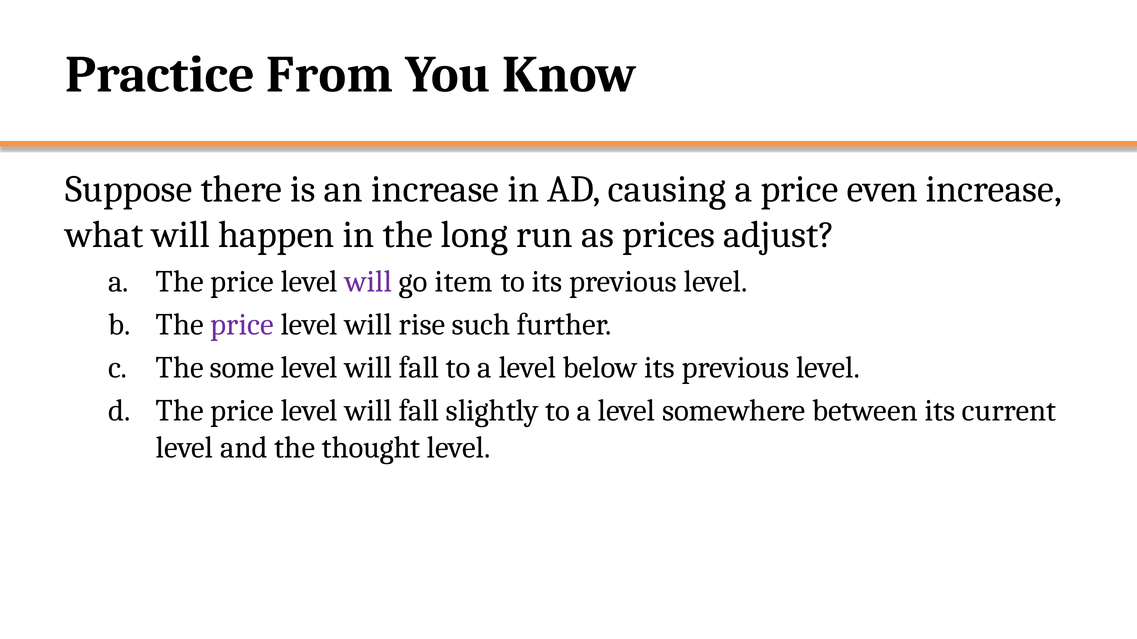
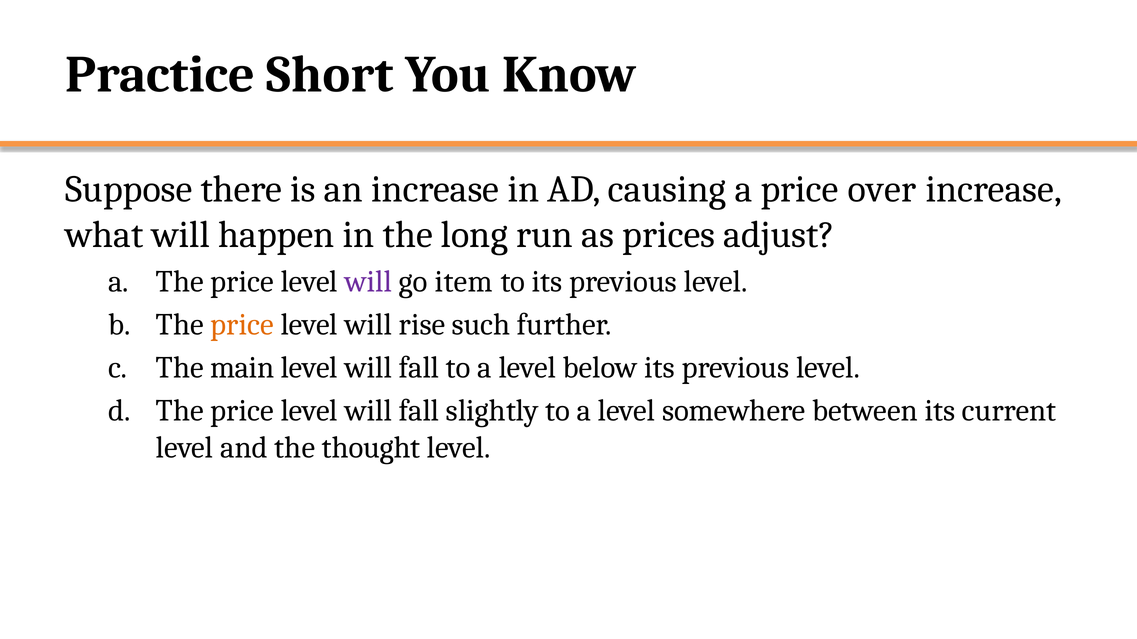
From: From -> Short (330, 75)
even: even -> over (882, 189)
price colour: purple -> orange (242, 325)
some: some -> main (242, 368)
